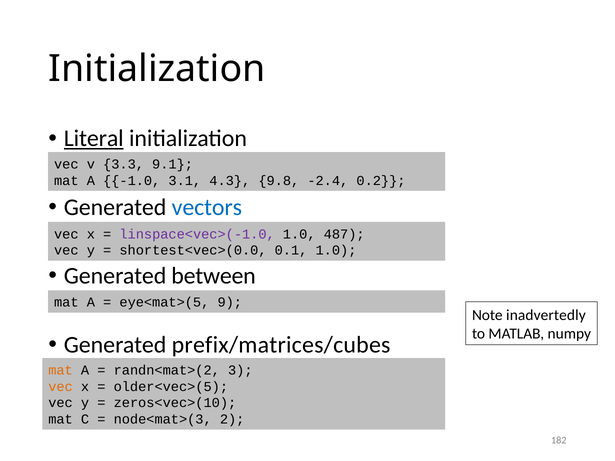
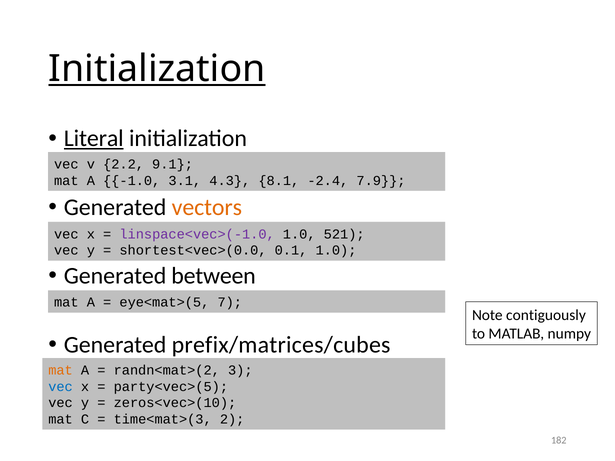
Initialization underline: none -> present (157, 69)
3.3: 3.3 -> 2.2 (124, 164)
9.8: 9.8 -> 8.1 (279, 181)
0.2: 0.2 -> 7.9 (381, 181)
vectors colour: blue -> orange (207, 207)
487: 487 -> 521 (344, 234)
9: 9 -> 7 (230, 303)
inadvertedly: inadvertedly -> contiguously (546, 315)
vec colour: orange -> blue (61, 387)
older<vec>(5: older<vec>(5 -> party<vec>(5 (171, 387)
node<mat>(3: node<mat>(3 -> time<mat>(3 (163, 420)
